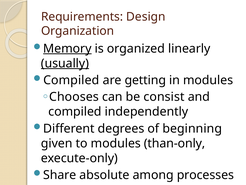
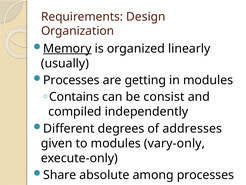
usually underline: present -> none (65, 63)
Compiled: Compiled -> Processes (71, 80)
Chooses: Chooses -> Contains (74, 97)
beginning: beginning -> addresses (192, 128)
than-only: than-only -> vary-only (175, 143)
